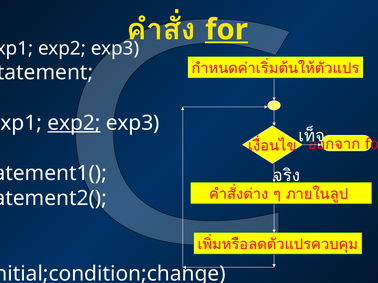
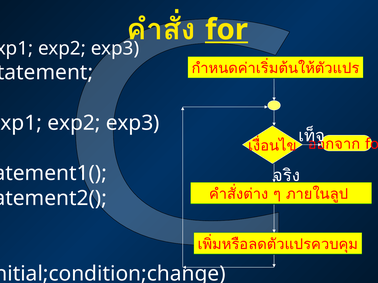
exp2 underline: present -> none (74, 123)
